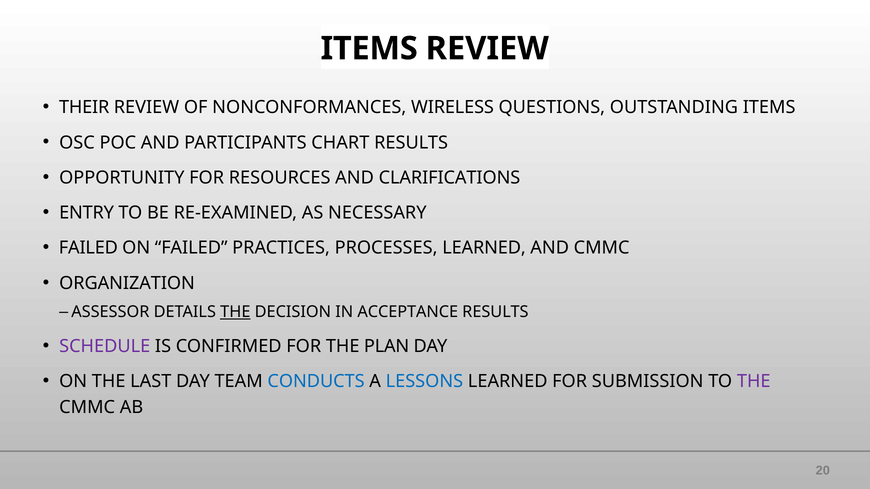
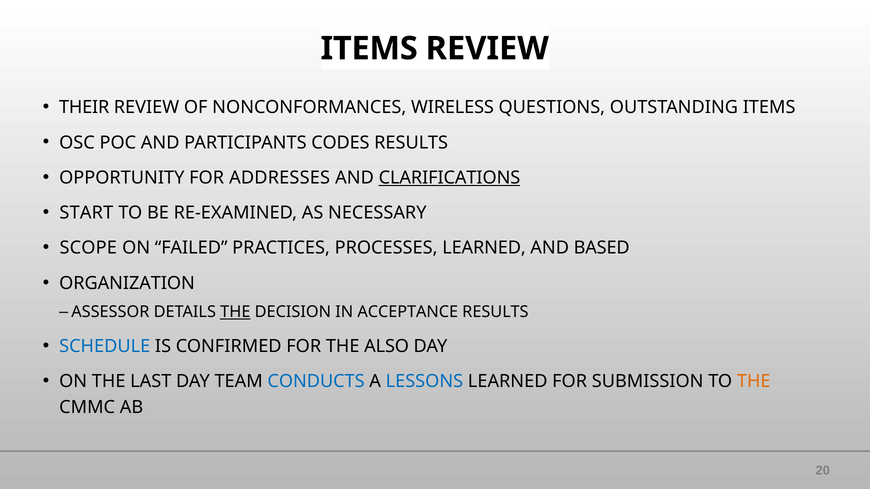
CHART: CHART -> CODES (340, 143)
RESOURCES: RESOURCES -> ADDRESSES (280, 178)
CLARIFICATIONS underline: none -> present (449, 178)
ENTRY: ENTRY -> START (86, 213)
FAILED: FAILED -> SCOPE (88, 248)
AND CMMC: CMMC -> BASED (602, 248)
SCHEDULE colour: purple -> blue (105, 346)
PLAN: PLAN -> ALSO (387, 346)
THE colour: purple -> orange (754, 382)
